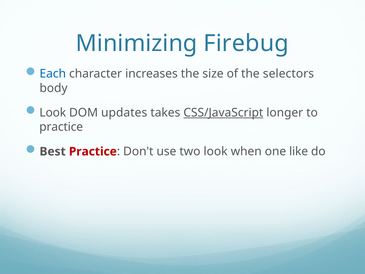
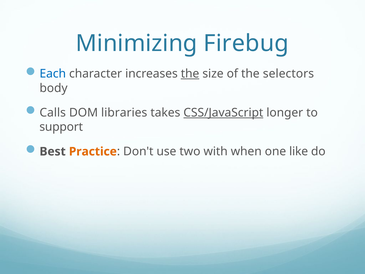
the underline: none -> present (190, 74)
Look: Look -> Calls (53, 112)
updates: updates -> libraries (124, 112)
practice: practice -> support (61, 127)
Practice colour: red -> orange (93, 151)
two look: look -> with (216, 151)
